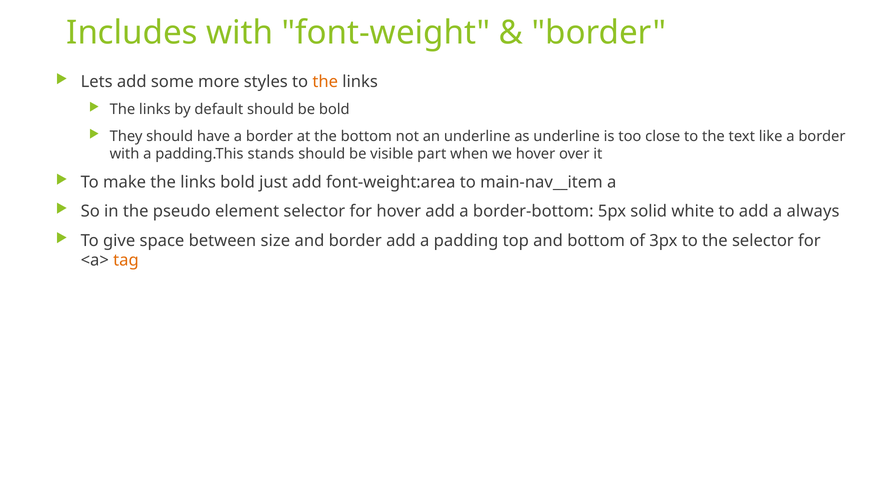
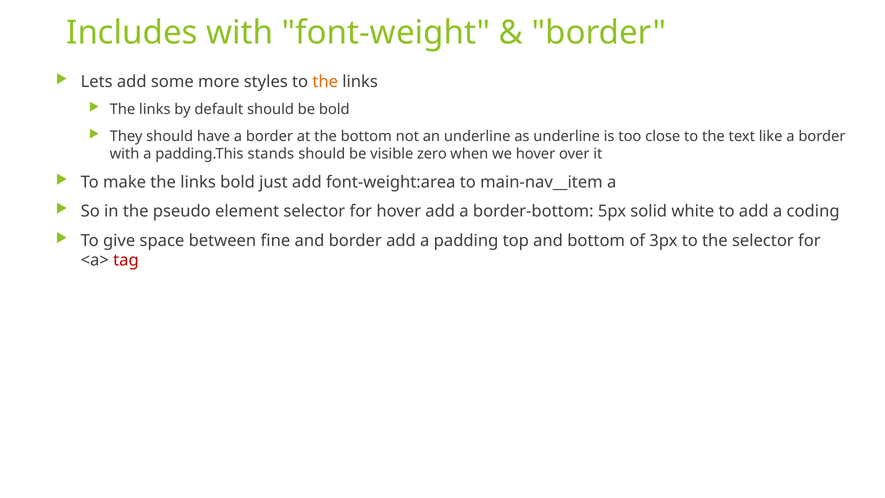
part: part -> zero (432, 154)
always: always -> coding (813, 211)
size: size -> fine (275, 241)
tag colour: orange -> red (126, 260)
